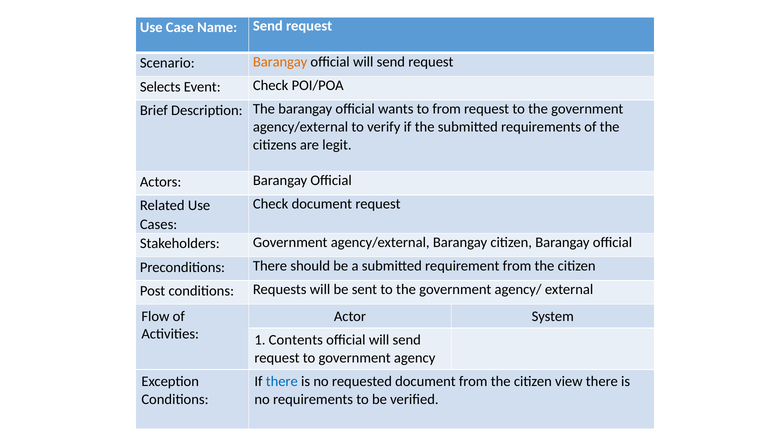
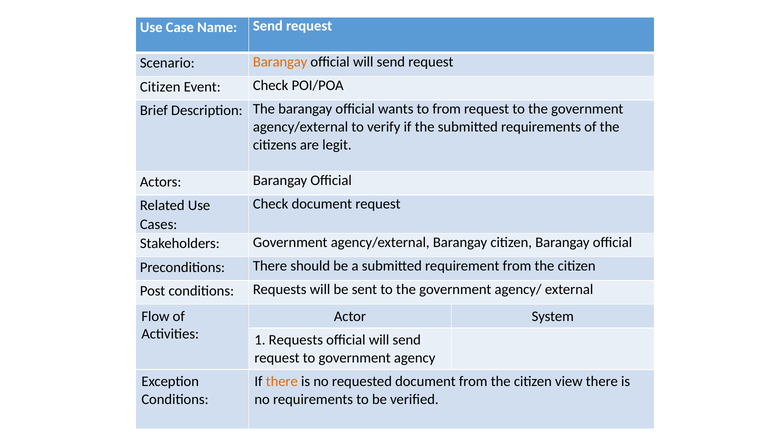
Selects: Selects -> Citizen (160, 87)
1 Contents: Contents -> Requests (296, 340)
there colour: blue -> orange (282, 381)
